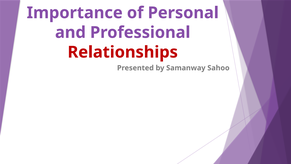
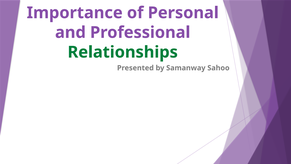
Relationships colour: red -> green (123, 52)
